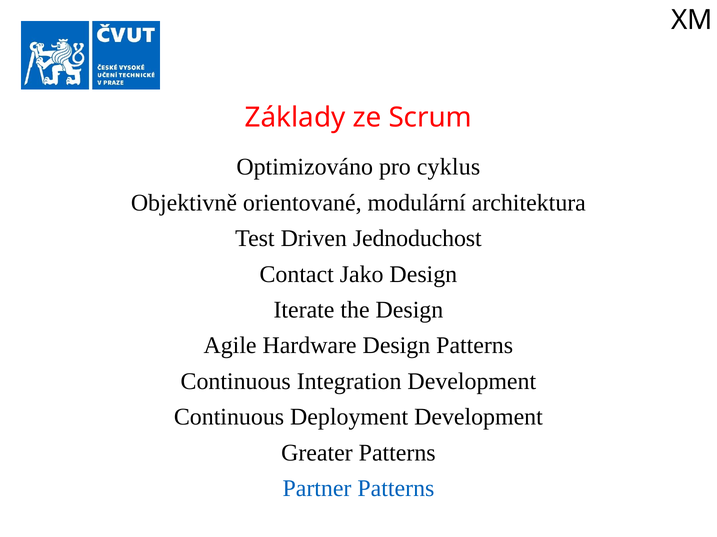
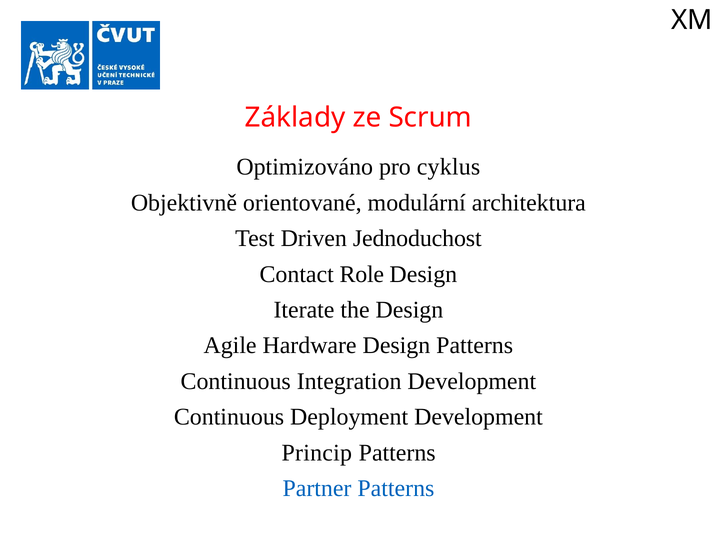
Jako: Jako -> Role (362, 275)
Greater: Greater -> Princip (317, 453)
